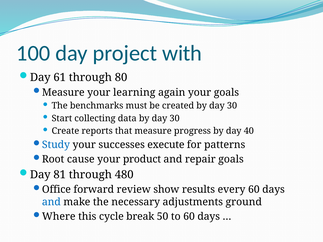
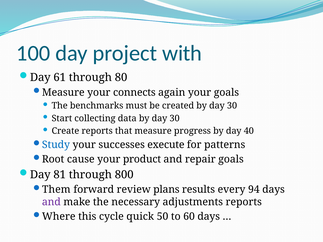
learning: learning -> connects (134, 92)
480: 480 -> 800 (124, 175)
Office: Office -> Them (56, 190)
show: show -> plans (166, 190)
every 60: 60 -> 94 (254, 190)
and colour: blue -> purple (51, 202)
adjustments ground: ground -> reports (244, 202)
break: break -> quick (140, 217)
